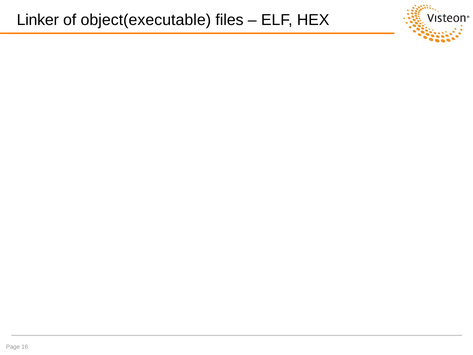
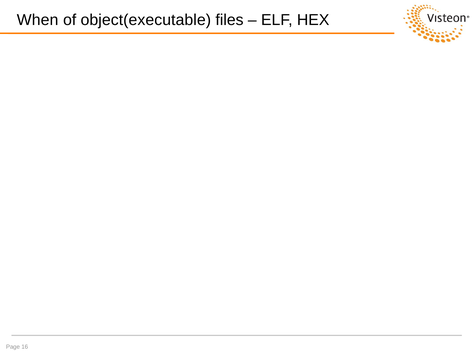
Linker: Linker -> When (38, 20)
